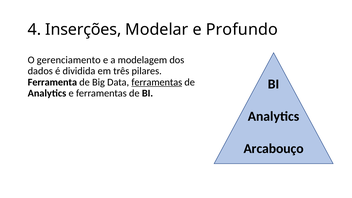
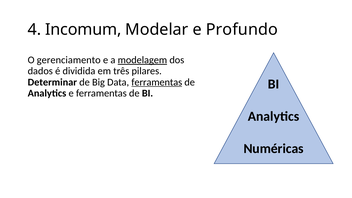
Inserções: Inserções -> Incomum (83, 30)
modelagem underline: none -> present (142, 60)
Ferramenta: Ferramenta -> Determinar (52, 82)
Arcabouço: Arcabouço -> Numéricas (274, 149)
